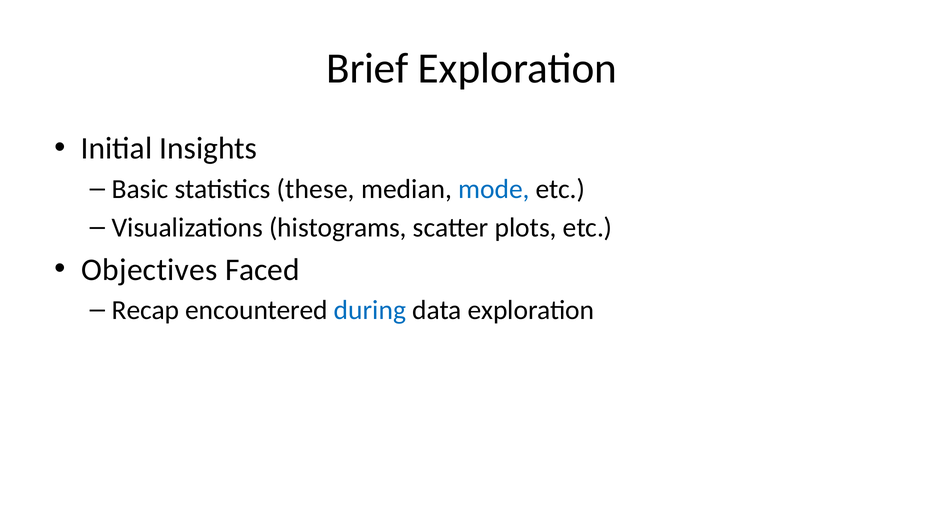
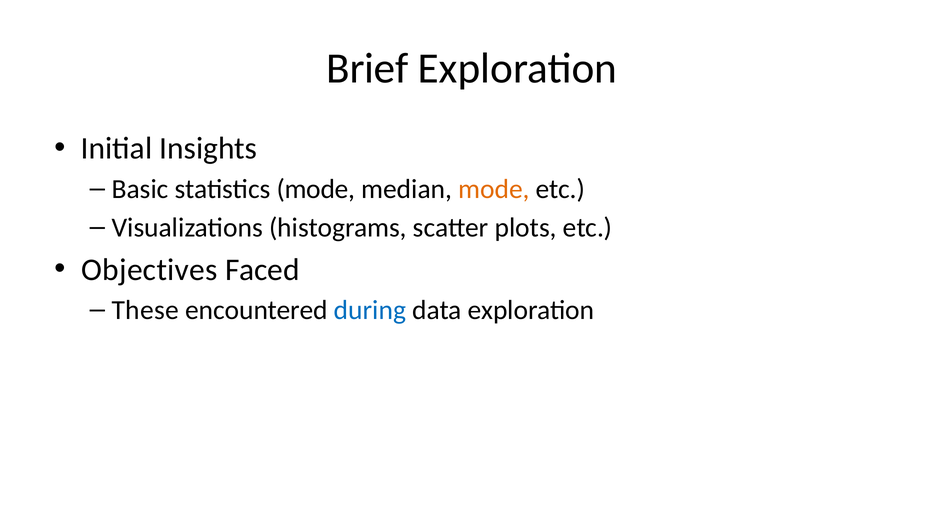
statistics these: these -> mode (316, 189)
mode colour: blue -> orange (494, 189)
Recap: Recap -> These (145, 310)
